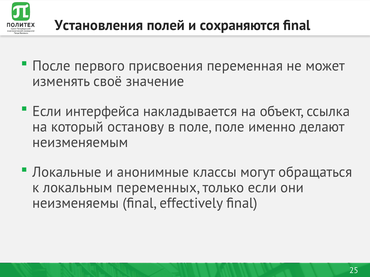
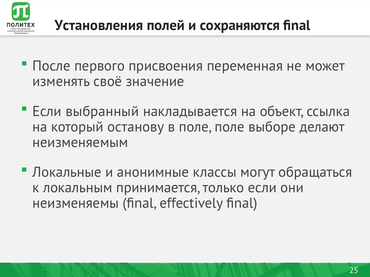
интерфейса: интерфейса -> выбранный (102, 111)
именно: именно -> выборе (272, 127)
переменных: переменных -> принимается (158, 188)
